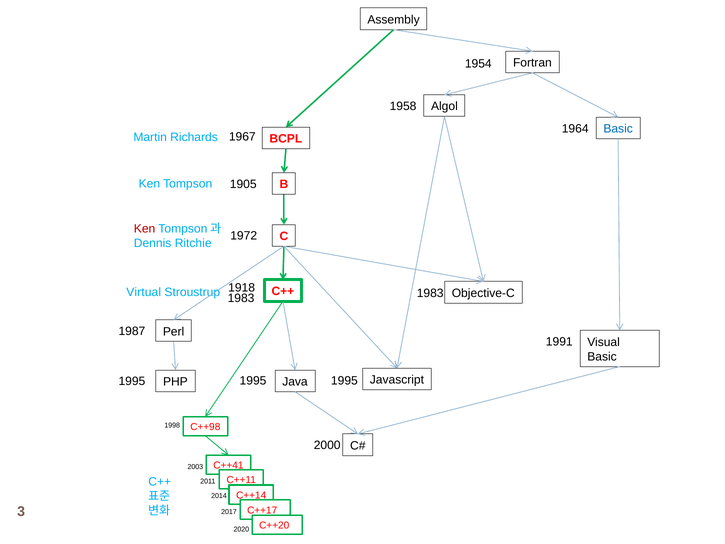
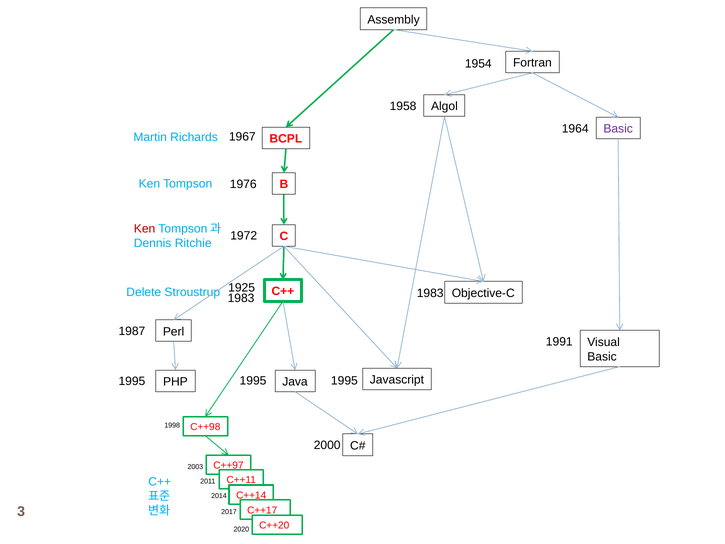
Basic colour: blue -> purple (618, 129)
1905: 1905 -> 1976 (243, 184)
1918: 1918 -> 1925 (242, 288)
Virtual: Virtual -> Delete (144, 292)
C++41: C++41 -> C++97 (228, 465)
